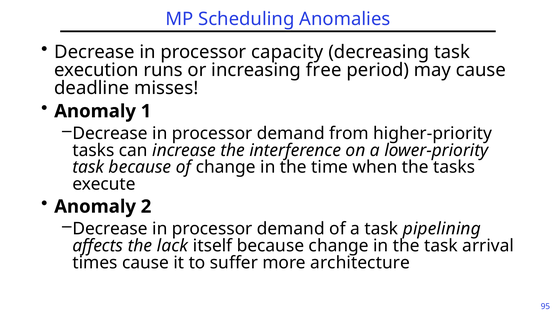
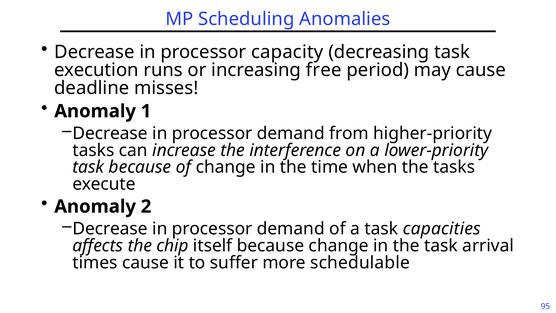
pipelining: pipelining -> capacities (442, 229)
lack: lack -> chip (173, 245)
architecture: architecture -> schedulable (360, 262)
